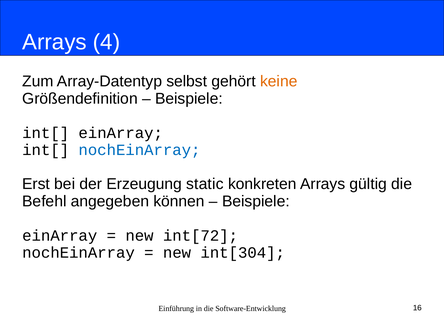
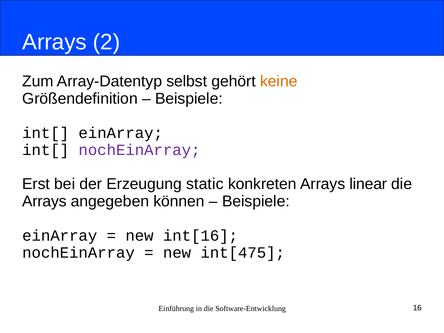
4: 4 -> 2 (107, 42)
nochEinArray colour: blue -> purple (139, 150)
gültig: gültig -> linear (368, 184)
Befehl: Befehl -> Arrays (44, 201)
int[72: int[72 -> int[16 (200, 236)
int[304: int[304 -> int[475 (243, 252)
